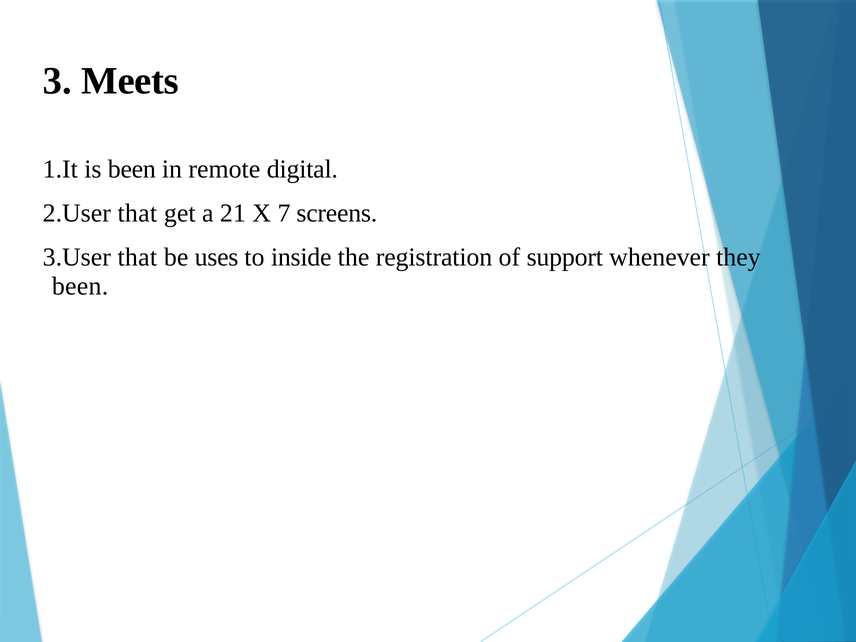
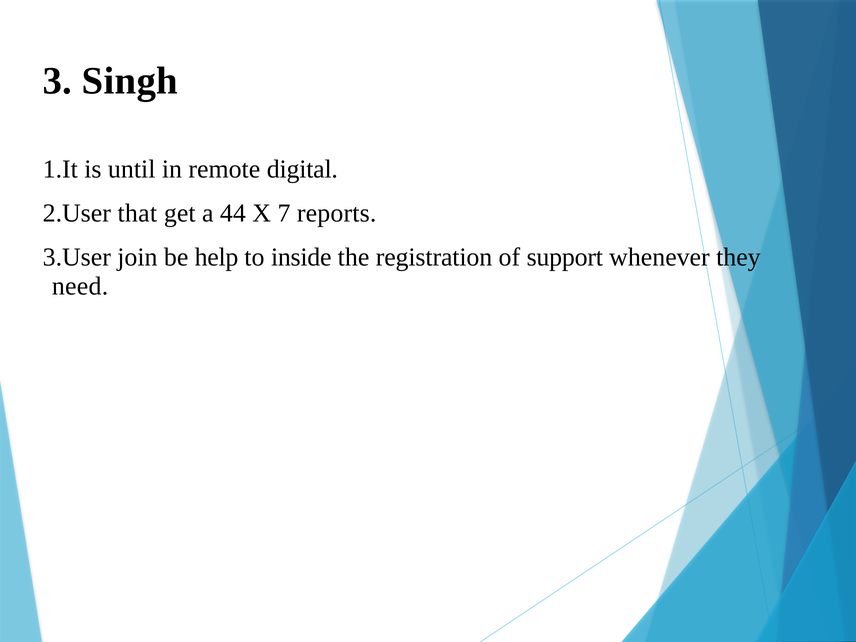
Meets: Meets -> Singh (130, 81)
is been: been -> until (132, 169)
21: 21 -> 44 (233, 213)
screens: screens -> reports (337, 213)
that: that -> join (137, 257)
uses: uses -> help (217, 257)
been: been -> need (80, 286)
